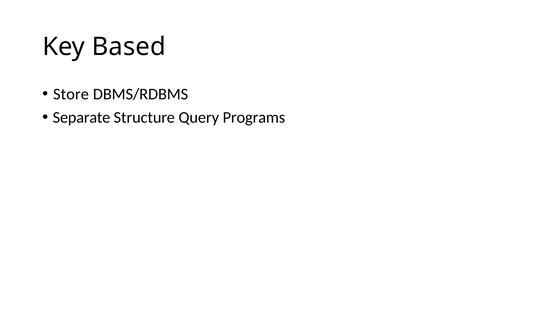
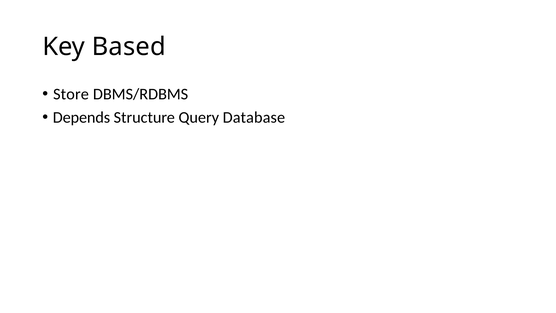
Separate: Separate -> Depends (81, 117)
Programs: Programs -> Database (254, 117)
